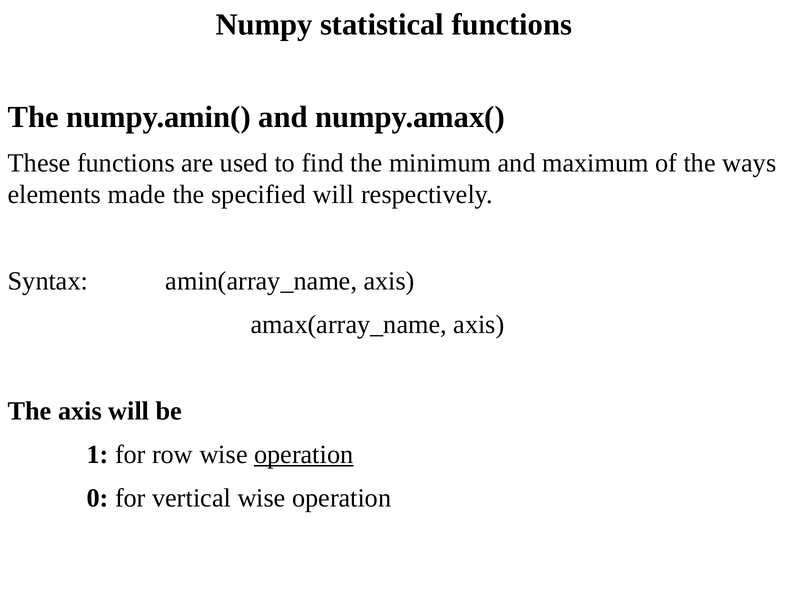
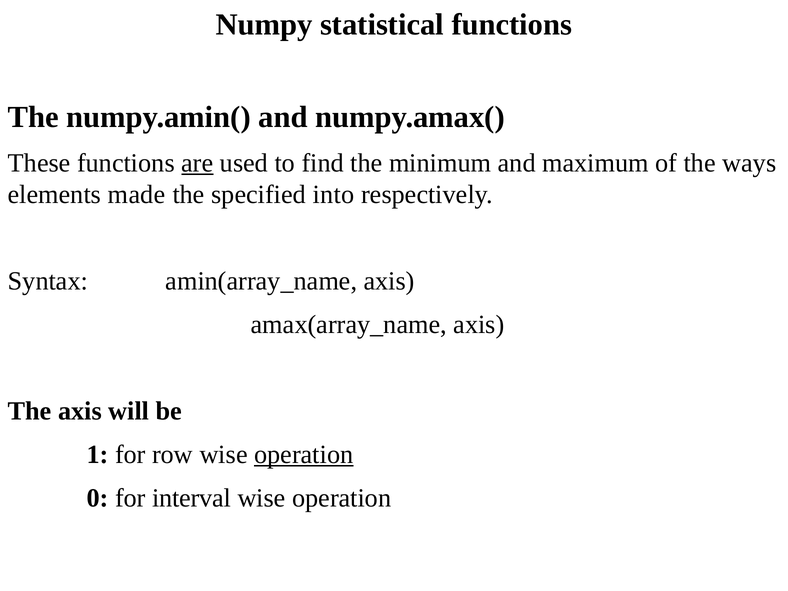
are underline: none -> present (197, 163)
specified will: will -> into (333, 195)
vertical: vertical -> interval (192, 498)
